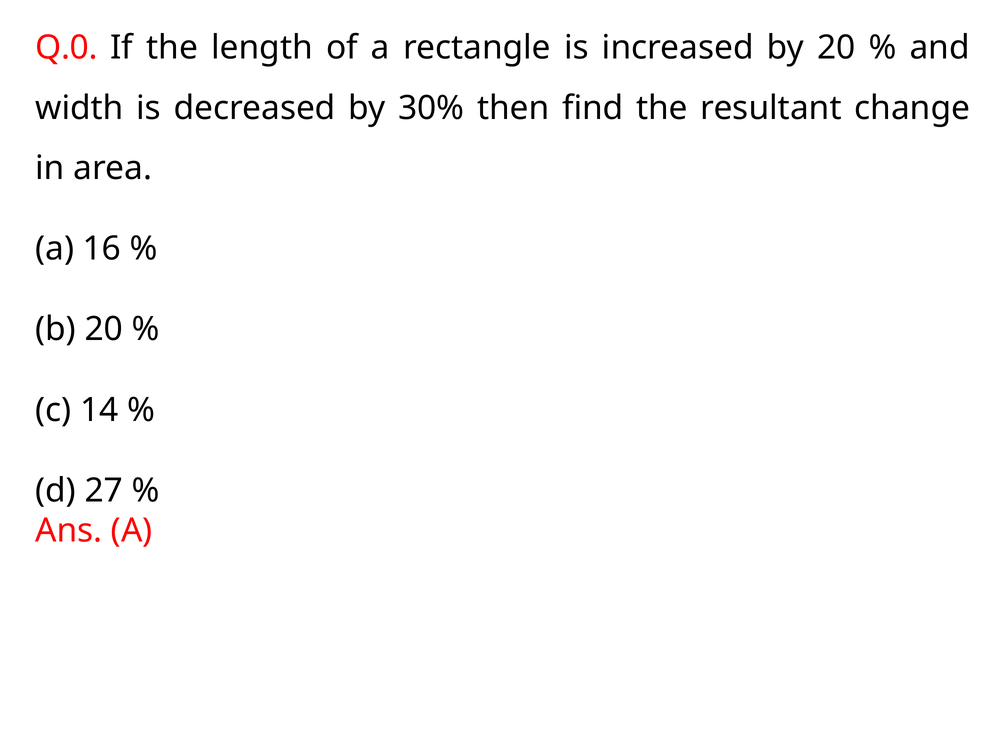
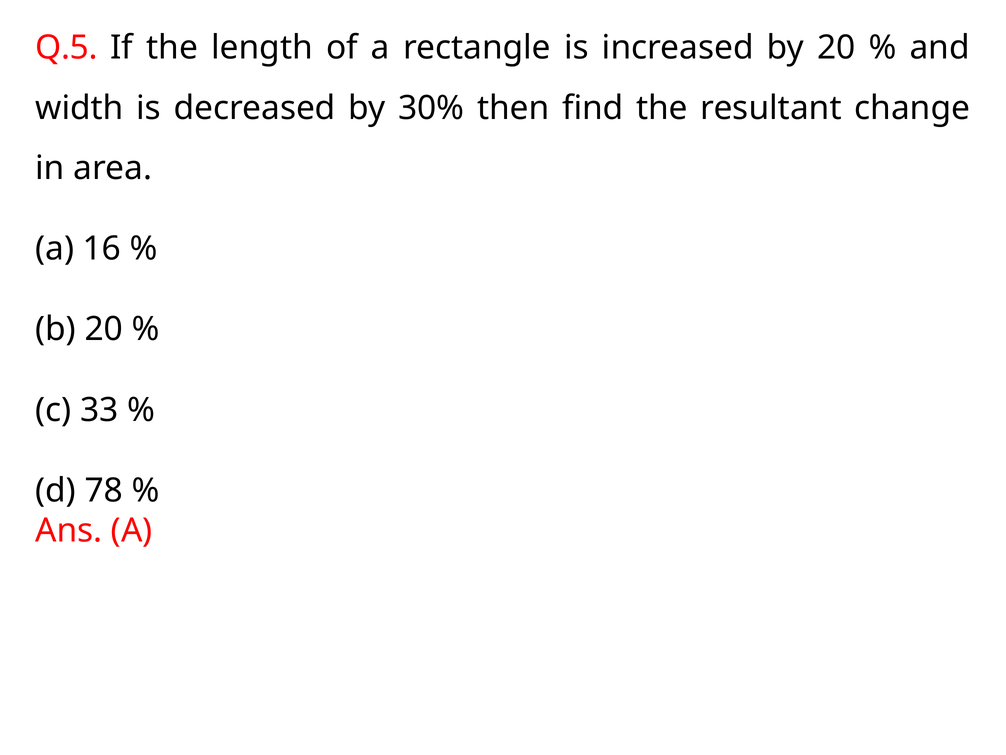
Q.0: Q.0 -> Q.5 (66, 48)
14: 14 -> 33 (99, 410)
27: 27 -> 78 (104, 490)
